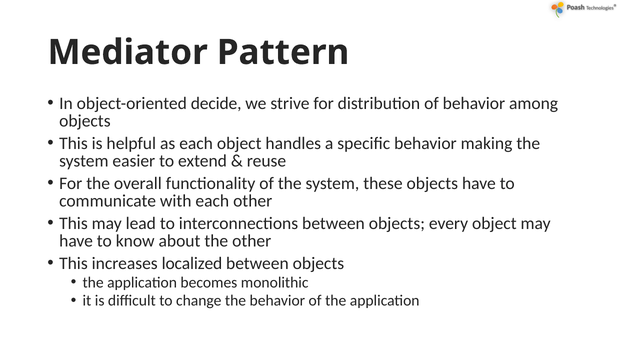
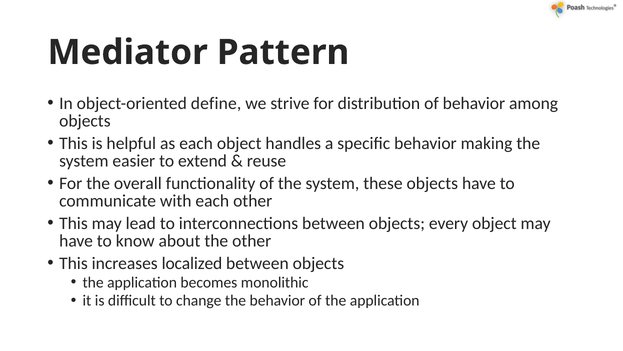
decide: decide -> define (216, 103)
